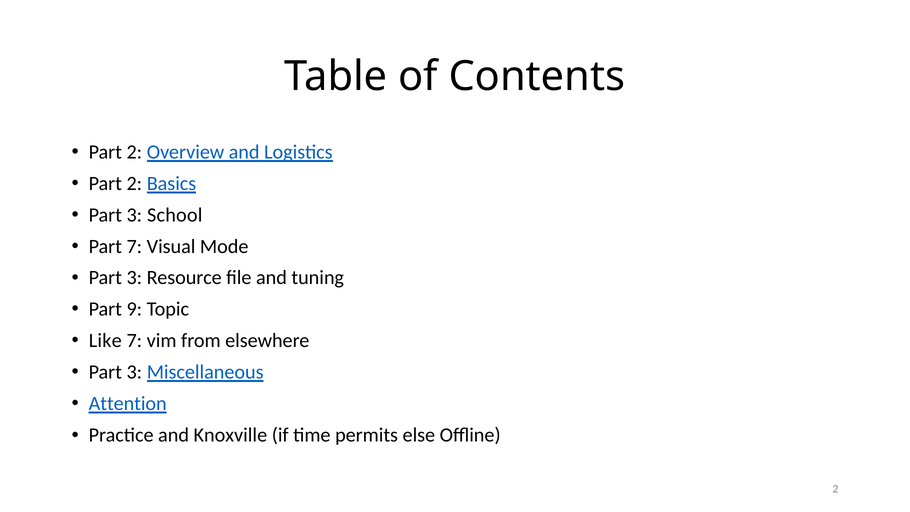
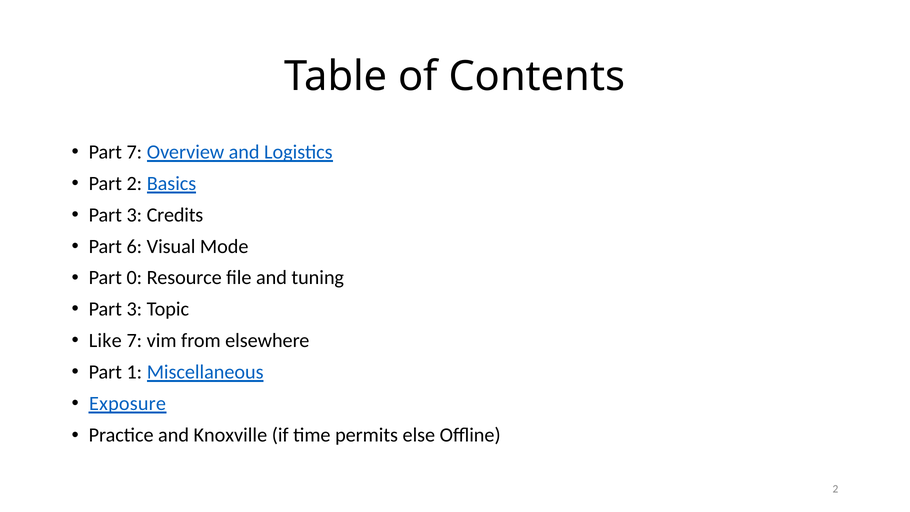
2: 2 -> 7 (134, 152)
School: School -> Credits (175, 215)
Part 7: 7 -> 6 (134, 246)
3: 3 -> 0 (134, 278)
9: 9 -> 3 (134, 309)
3: 3 -> 1 (134, 372)
Attention: Attention -> Exposure (128, 404)
